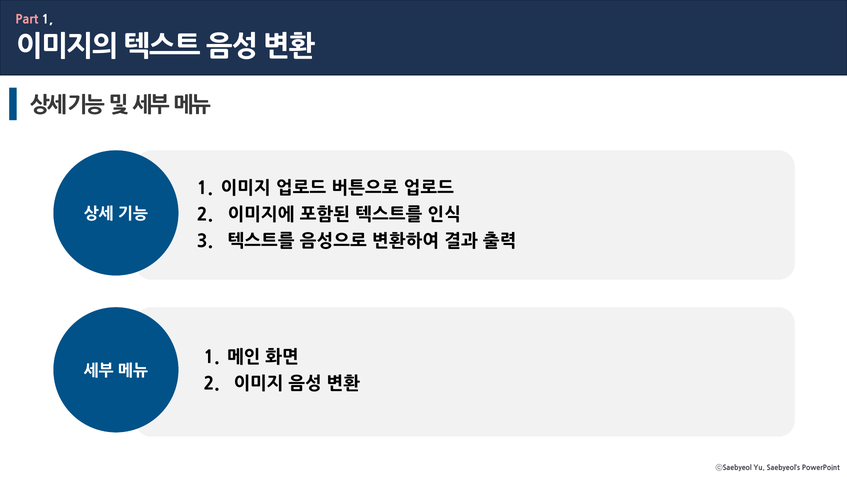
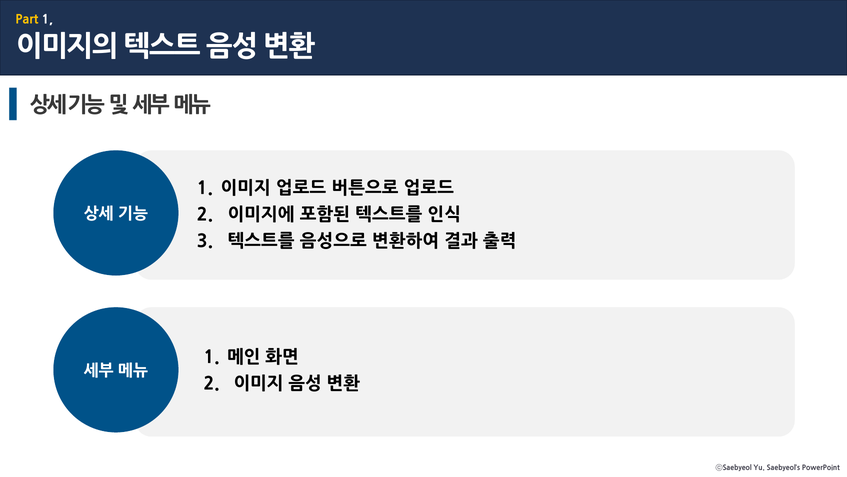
Part colour: pink -> yellow (27, 20)
